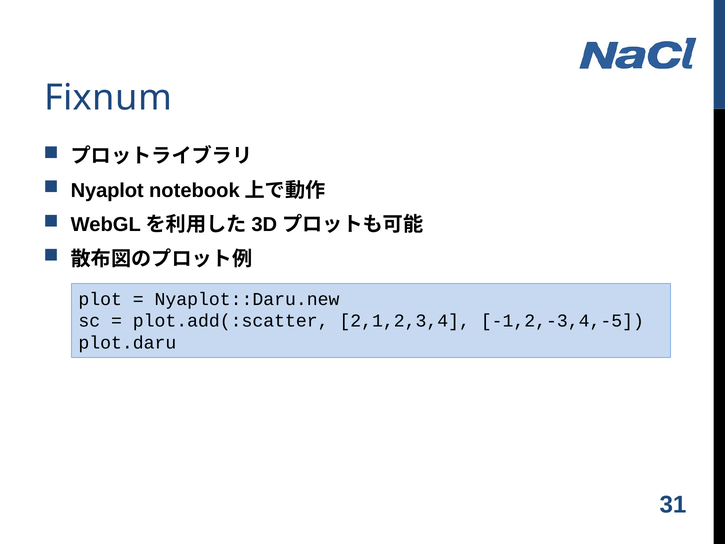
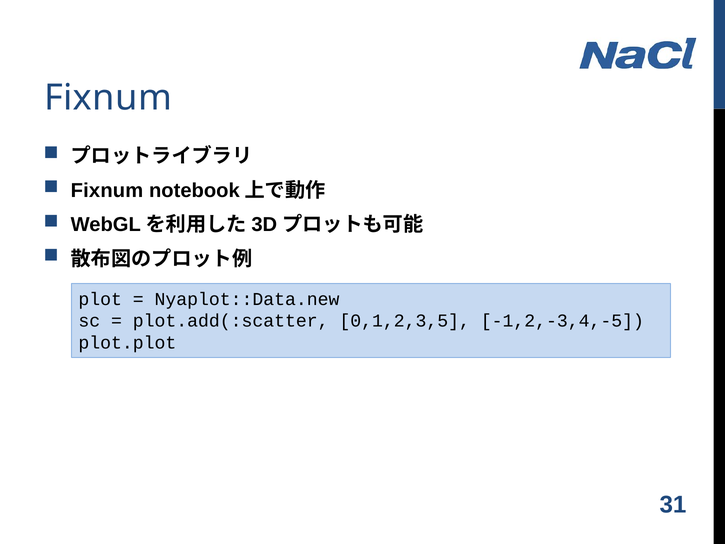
Nyaplot: Nyaplot -> Fixnum (107, 190)
Nyaplot::Daru.new: Nyaplot::Daru.new -> Nyaplot::Data.new (247, 299)
2,1,2,3,4: 2,1,2,3,4 -> 0,1,2,3,5 (405, 321)
plot.daru: plot.daru -> plot.plot (127, 342)
